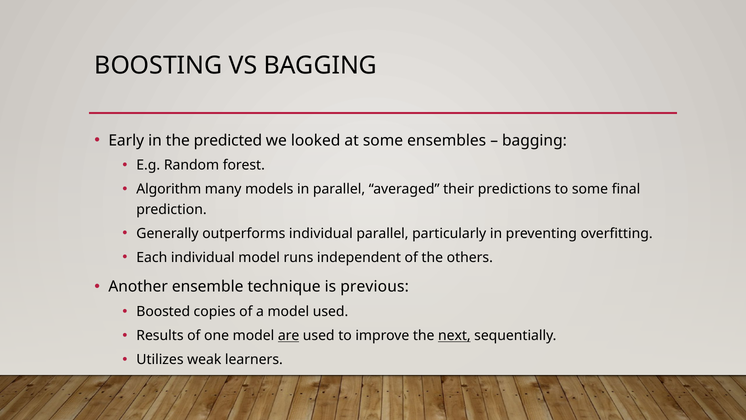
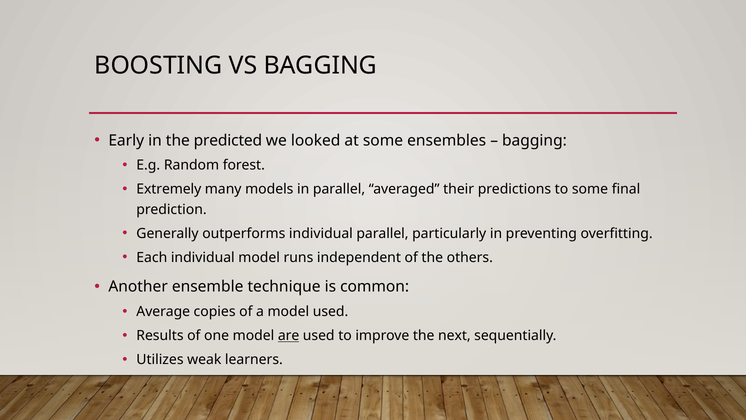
Algorithm: Algorithm -> Extremely (169, 189)
previous: previous -> common (375, 287)
Boosted: Boosted -> Average (163, 311)
next underline: present -> none (454, 335)
